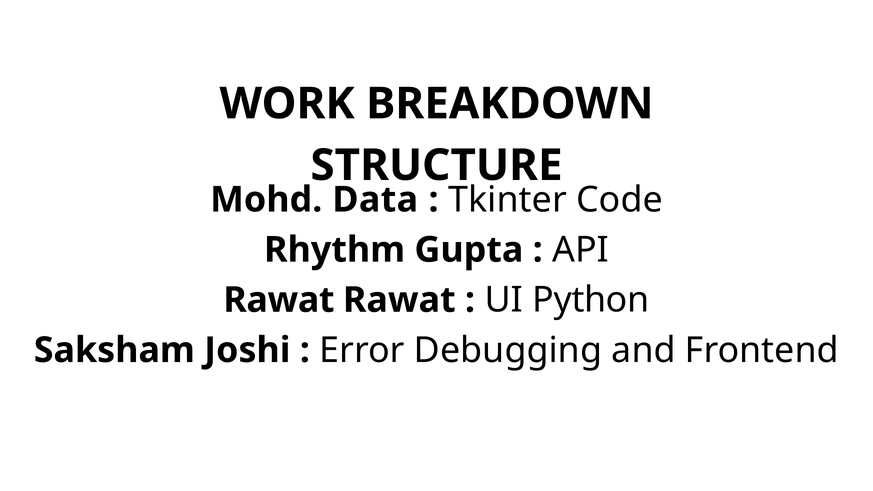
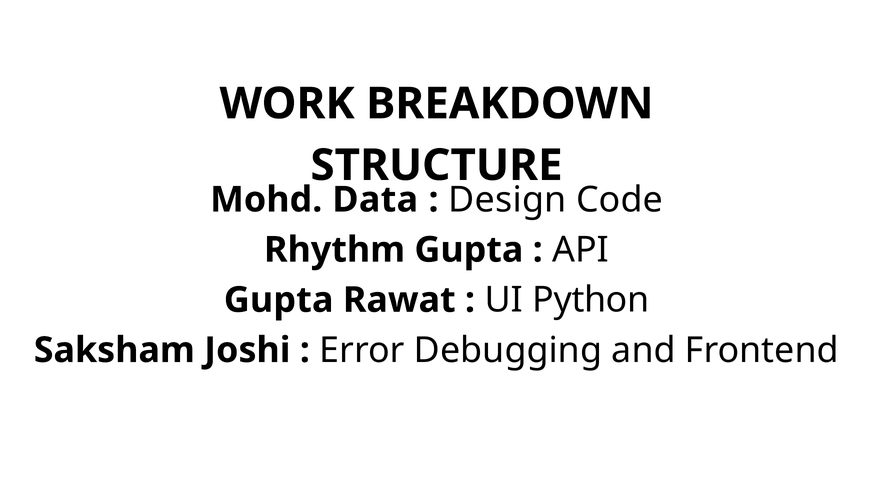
Tkinter: Tkinter -> Design (507, 200)
Rawat: Rawat -> Gupta (279, 300)
